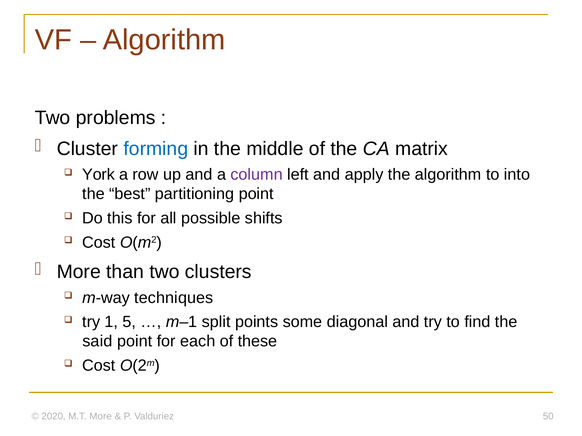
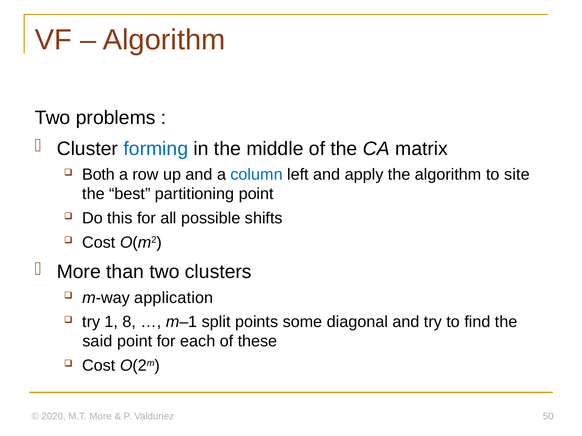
York: York -> Both (98, 175)
column colour: purple -> blue (257, 175)
into: into -> site (517, 175)
techniques: techniques -> application (174, 298)
5: 5 -> 8 (129, 322)
